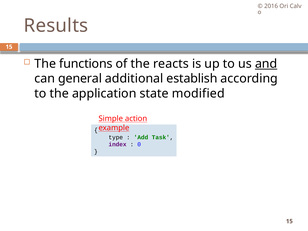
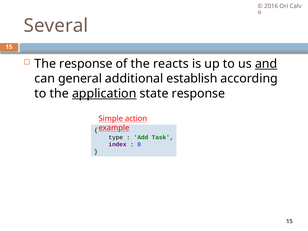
Results: Results -> Several (56, 26)
The functions: functions -> response (86, 64)
application underline: none -> present (104, 94)
state modified: modified -> response (198, 94)
